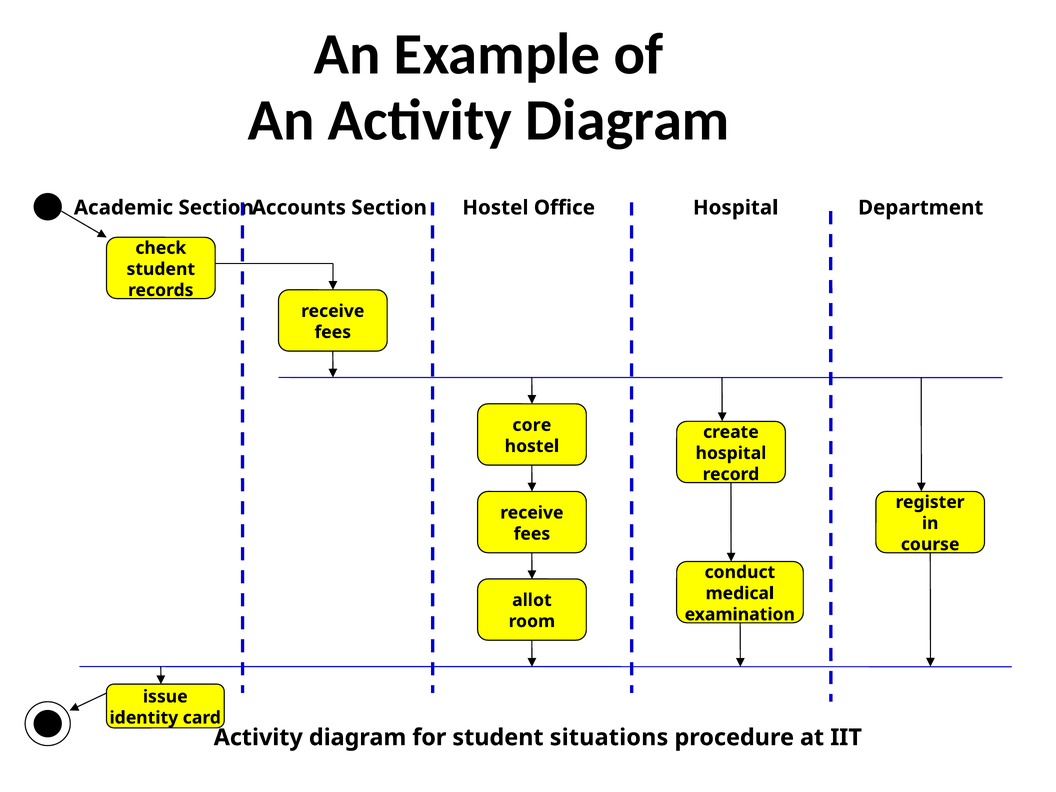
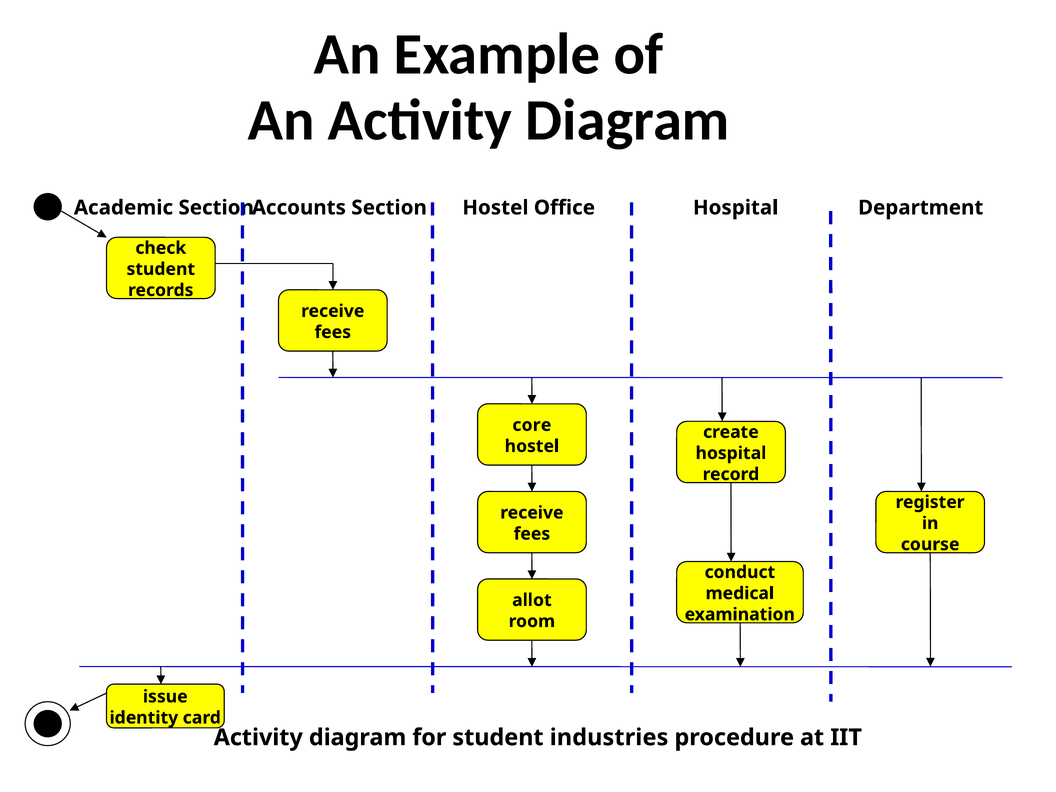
situations: situations -> industries (609, 737)
